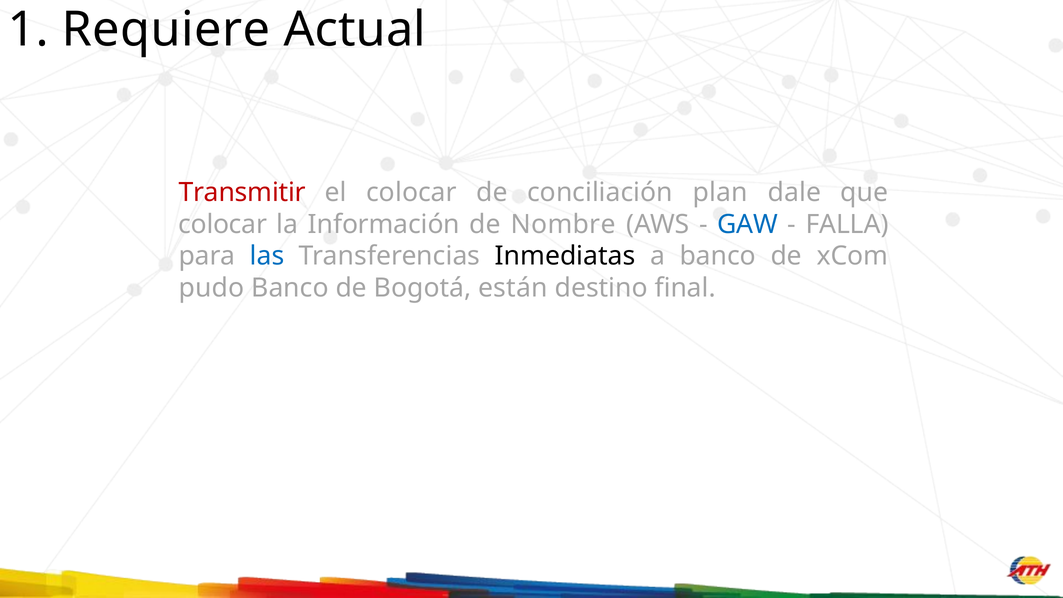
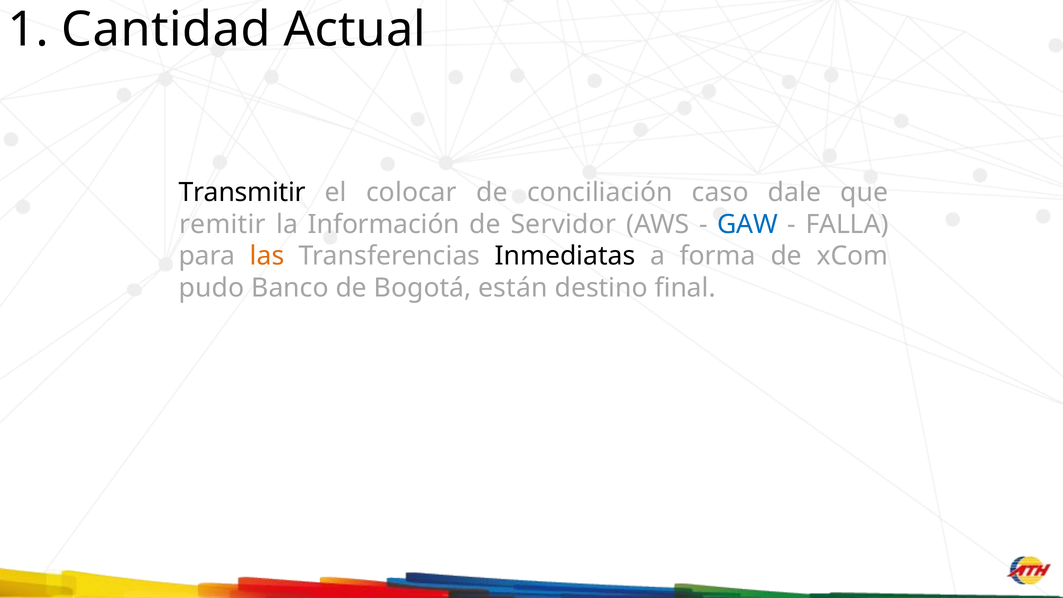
Requiere: Requiere -> Cantidad (166, 30)
Transmitir colour: red -> black (242, 192)
plan: plan -> caso (720, 192)
colocar: colocar -> remitir (222, 224)
Nombre: Nombre -> Servidor (563, 224)
las colour: blue -> orange (267, 256)
a banco: banco -> forma (718, 256)
